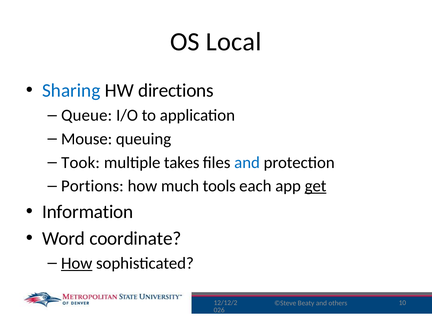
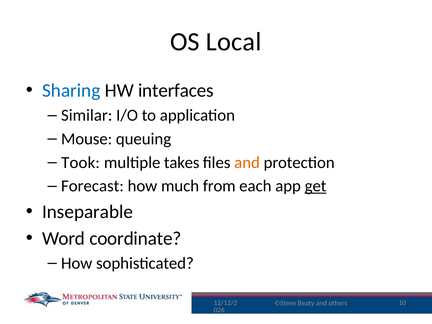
directions: directions -> interfaces (176, 91)
Queue: Queue -> Similar (87, 115)
and colour: blue -> orange (247, 163)
Portions: Portions -> Forecast (92, 186)
tools: tools -> from (219, 186)
Information: Information -> Inseparable (88, 212)
How underline: present -> none (77, 263)
